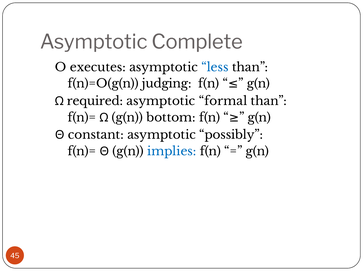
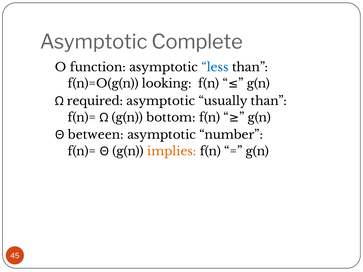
executes: executes -> function (98, 67)
judging: judging -> looking (167, 84)
formal: formal -> usually (223, 101)
constant: constant -> between (96, 135)
possibly: possibly -> number (231, 135)
implies colour: blue -> orange (172, 151)
